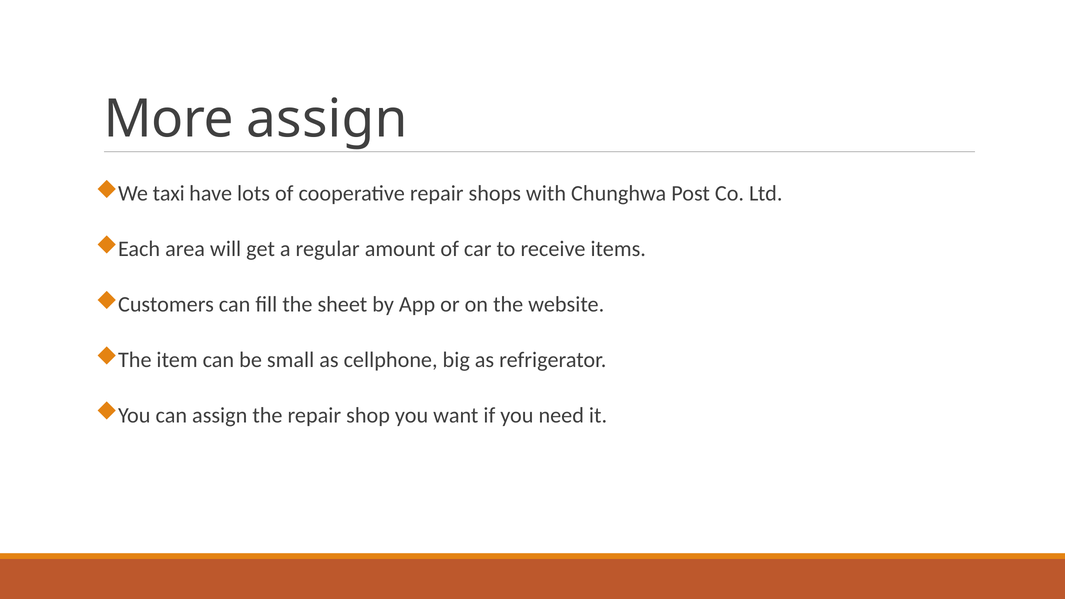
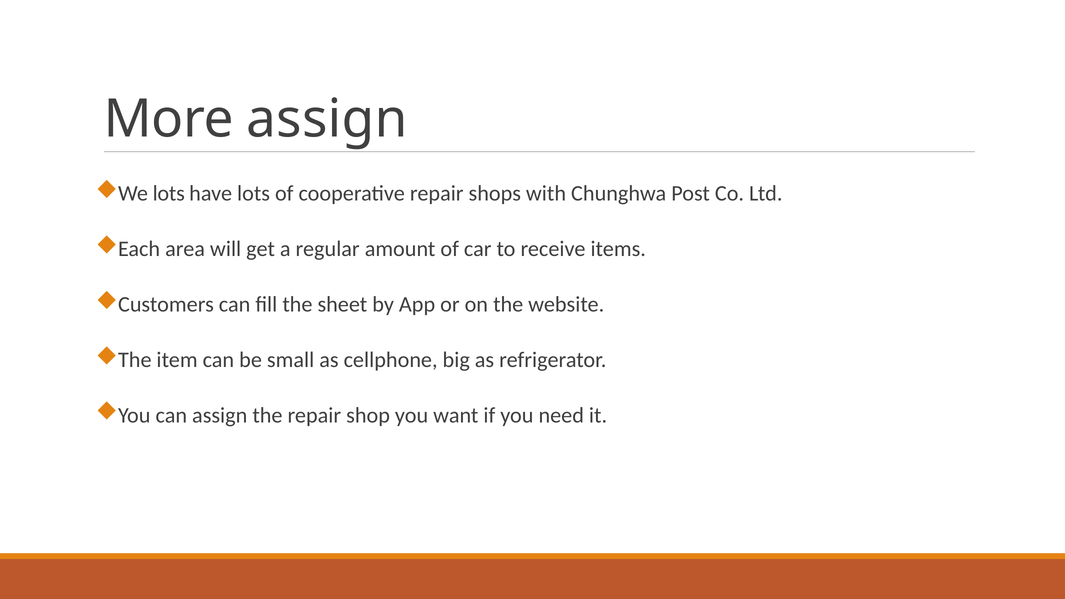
We taxi: taxi -> lots (169, 193)
